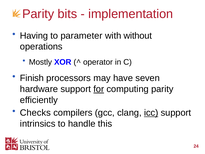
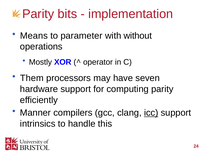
Having: Having -> Means (34, 36)
Finish: Finish -> Them (32, 78)
for underline: present -> none (99, 89)
Checks: Checks -> Manner (35, 113)
